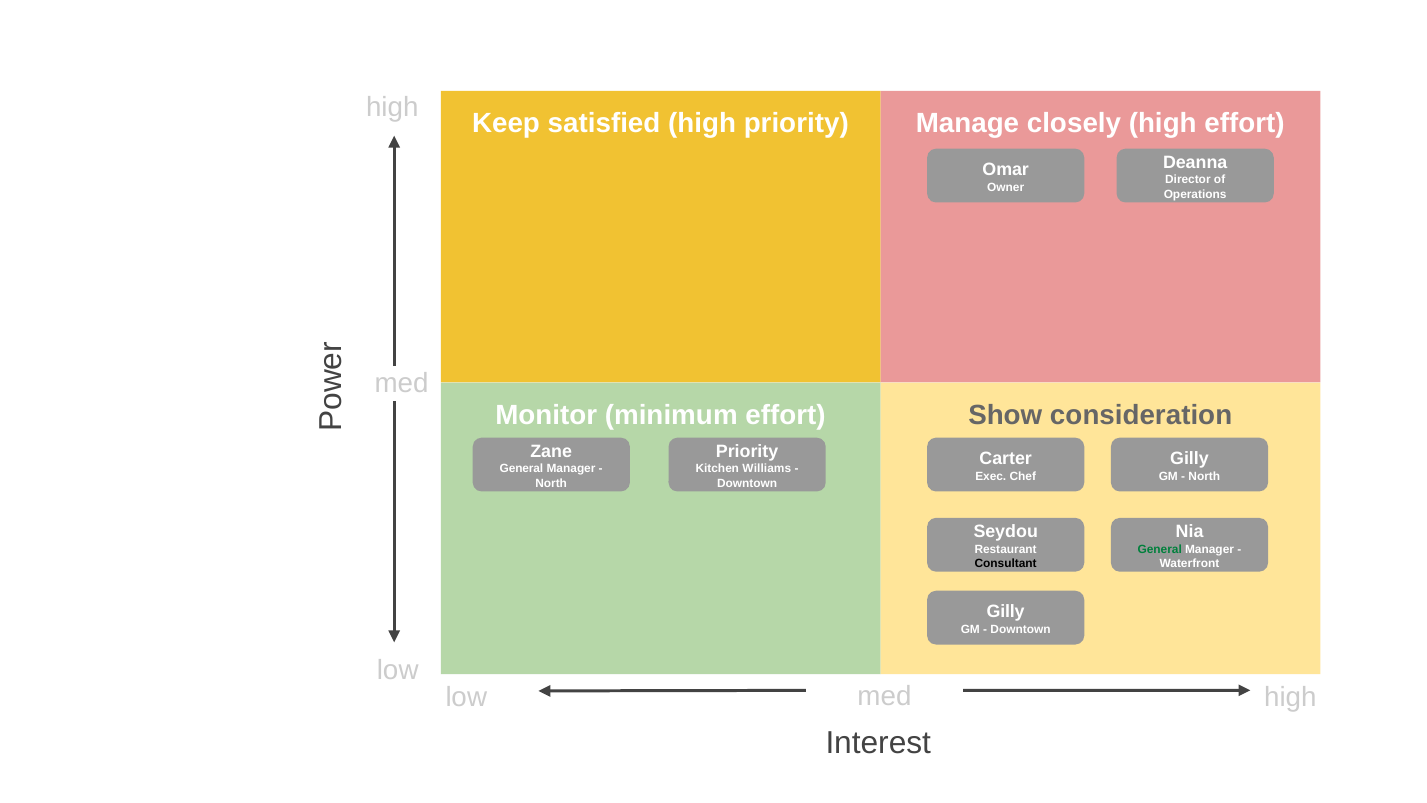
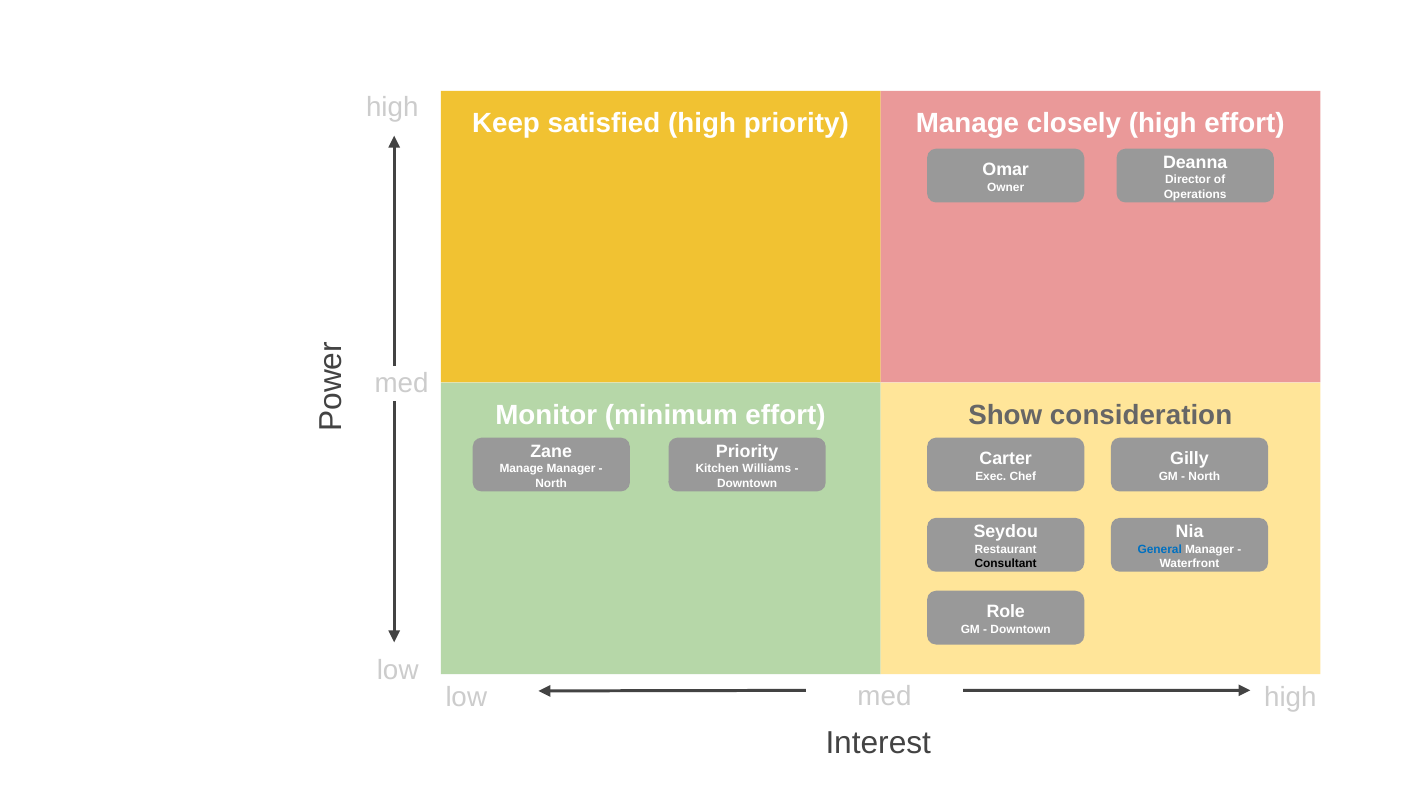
General: General -> Manage (521, 469)
General colour: green -> blue (1160, 549)
Gilly: Gilly -> Role (1006, 611)
